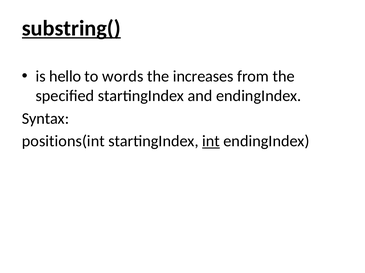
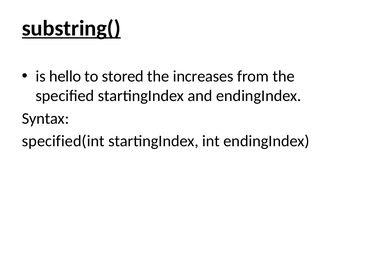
words: words -> stored (123, 77)
positions(int: positions(int -> specified(int (63, 141)
int underline: present -> none (211, 141)
